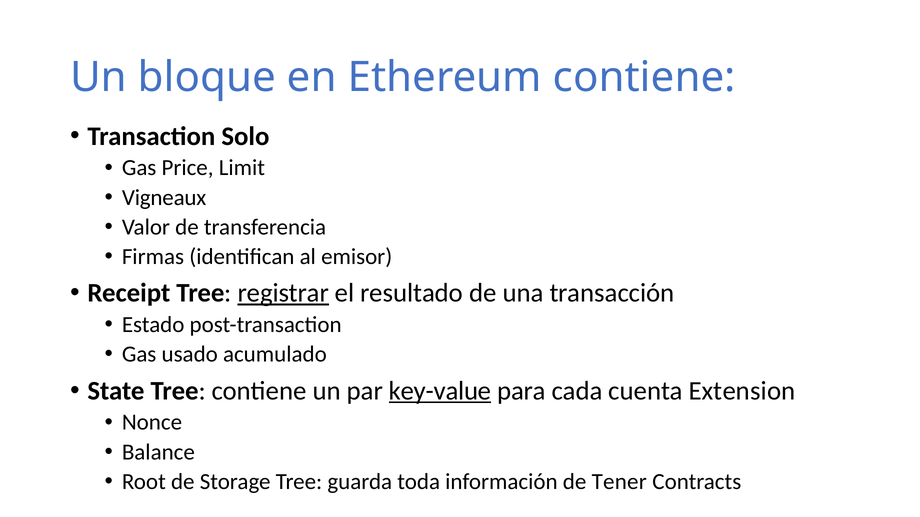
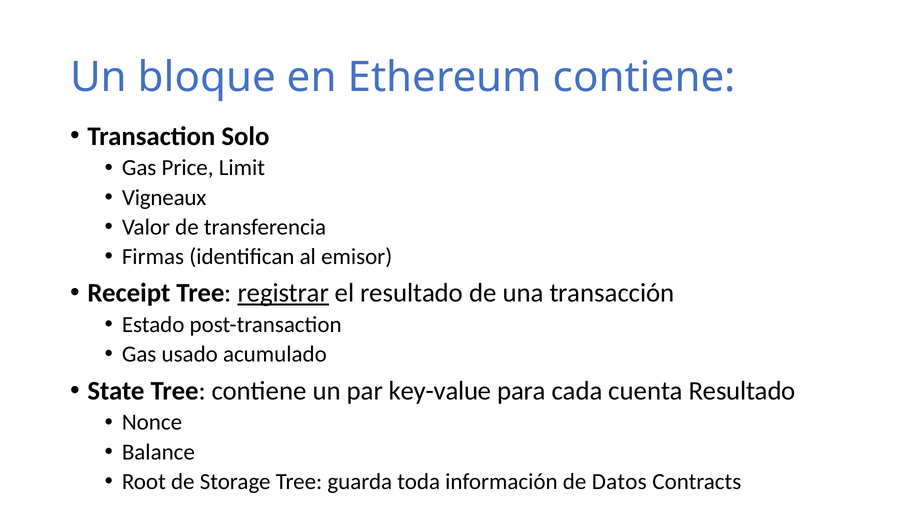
key-value underline: present -> none (440, 391)
cuenta Extension: Extension -> Resultado (742, 391)
Tener: Tener -> Datos (619, 482)
